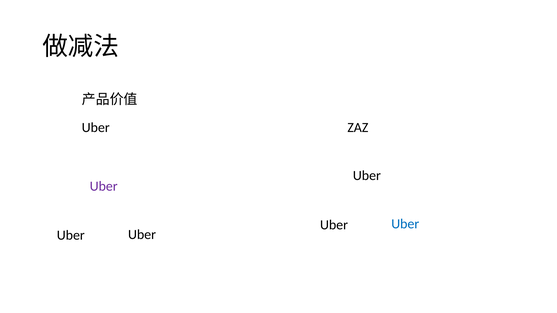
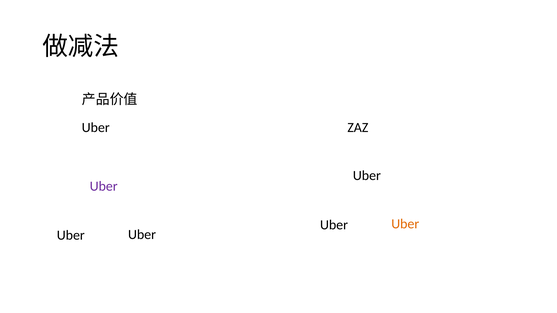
Uber colour: blue -> orange (405, 224)
